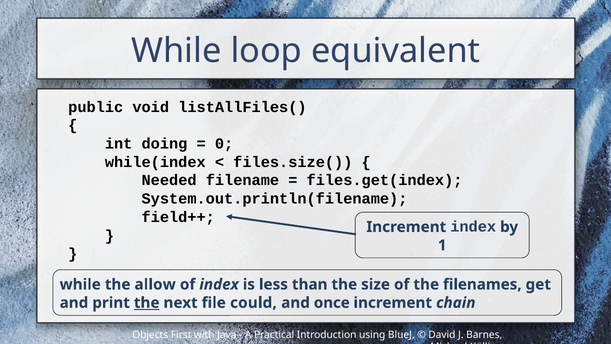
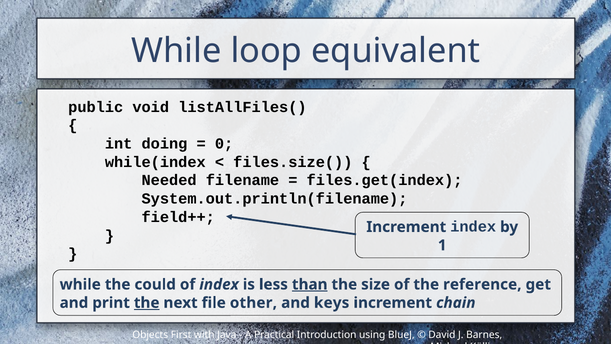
allow: allow -> could (155, 284)
than underline: none -> present (310, 284)
filenames: filenames -> reference (482, 284)
could: could -> other (253, 303)
once: once -> keys (332, 303)
